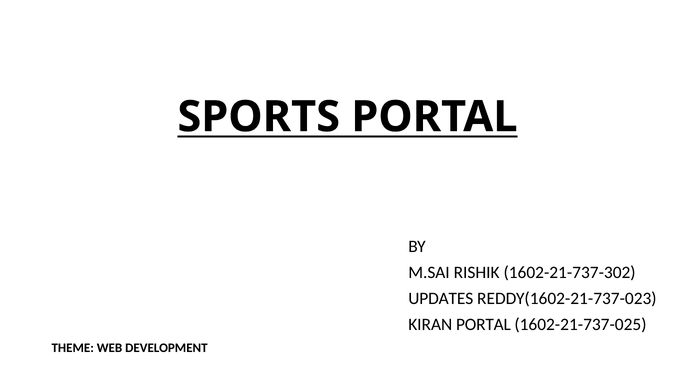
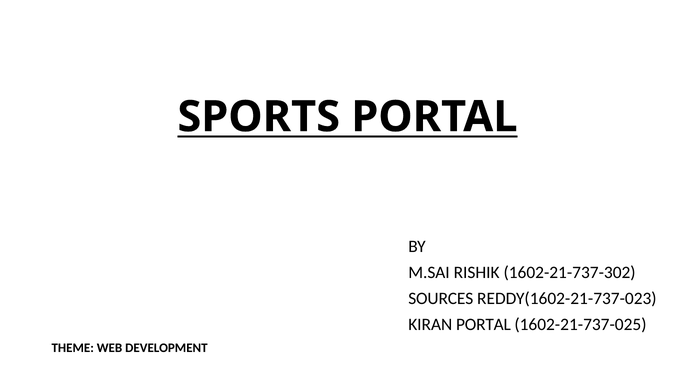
UPDATES: UPDATES -> SOURCES (441, 298)
